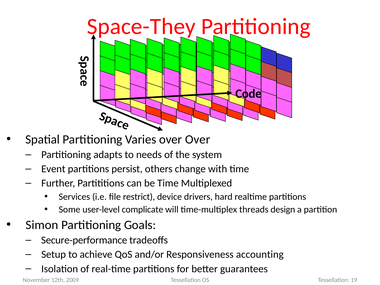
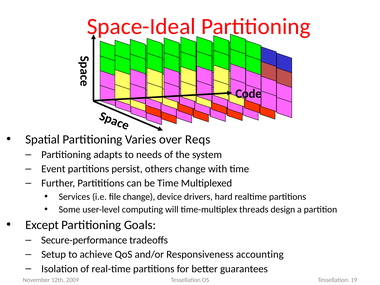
Space-They: Space-They -> Space-Ideal (141, 27)
over Over: Over -> Reqs (198, 139)
file restrict: restrict -> change (139, 197)
complicate: complicate -> computing (142, 209)
Simon: Simon -> Except (42, 225)
